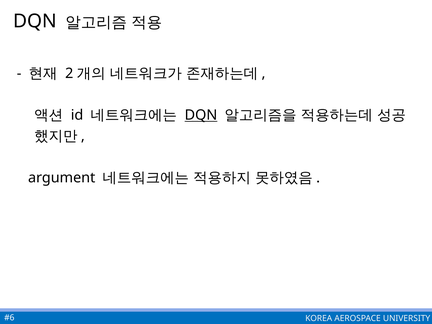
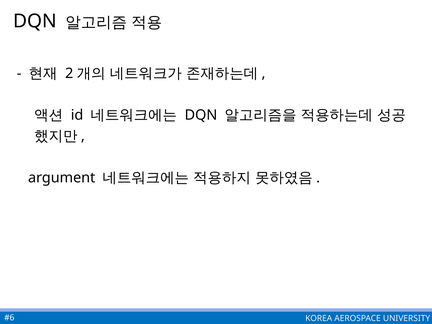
DQN underline: present -> none (201, 115)
